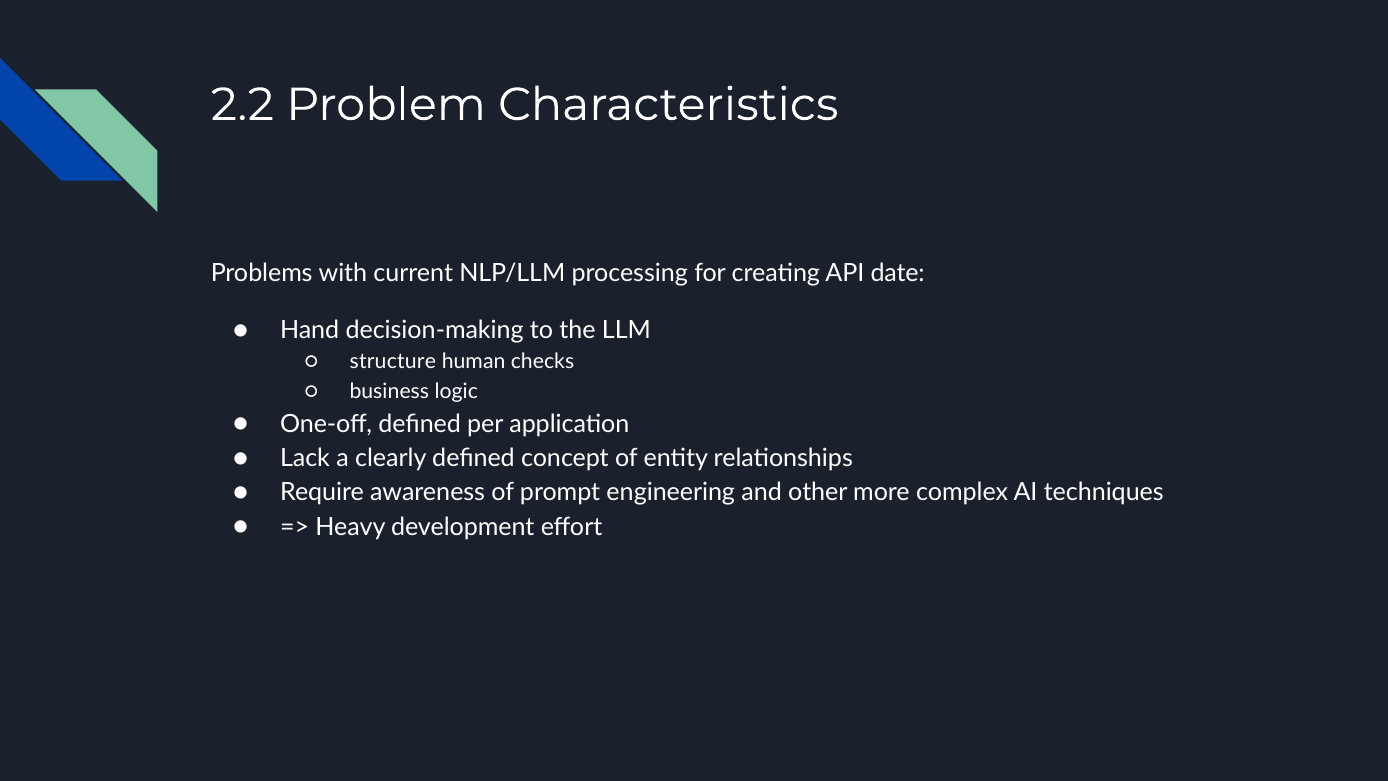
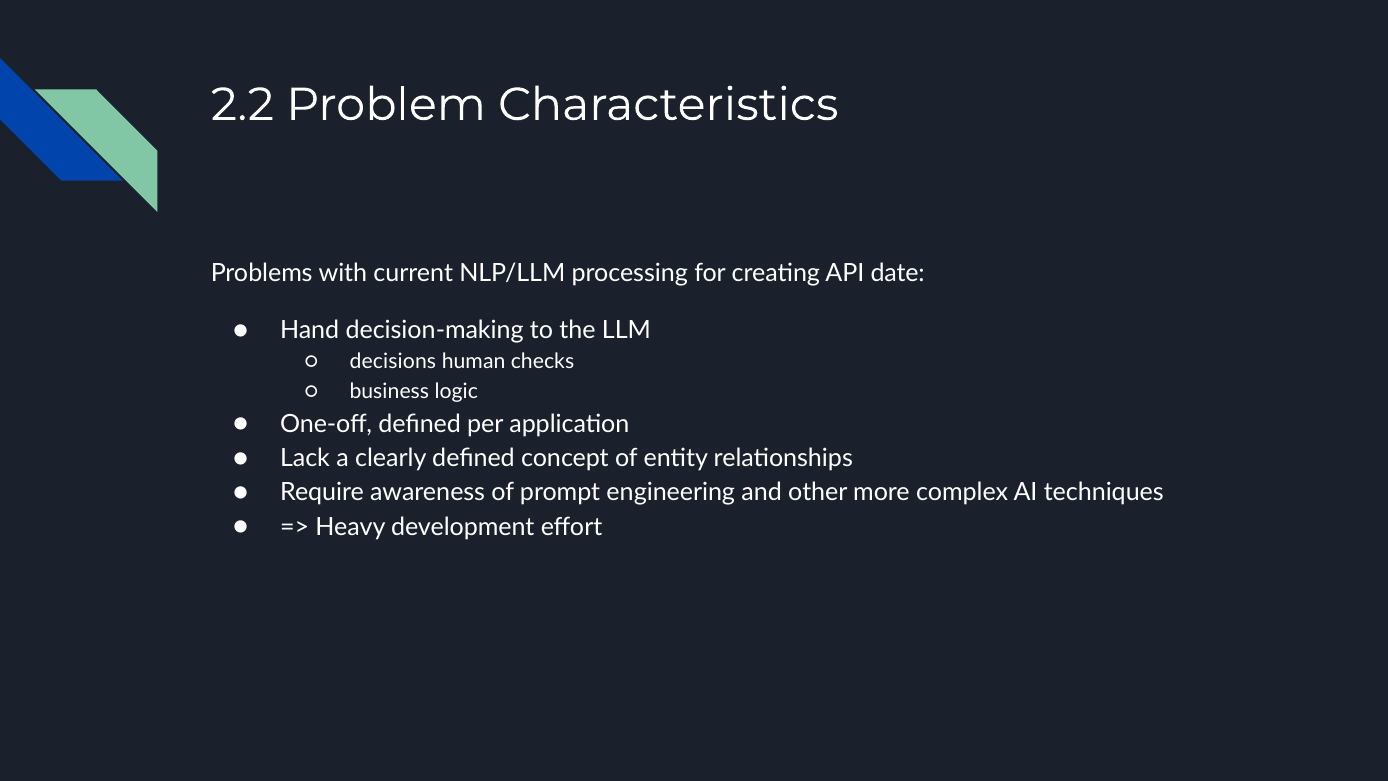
structure: structure -> decisions (393, 362)
